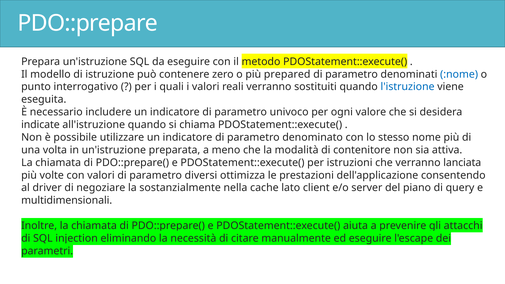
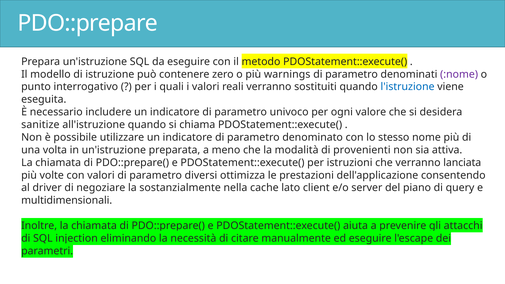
prepared: prepared -> warnings (287, 74)
:nome colour: blue -> purple (459, 74)
indicate: indicate -> sanitize (40, 125)
contenitore: contenitore -> provenienti (362, 150)
